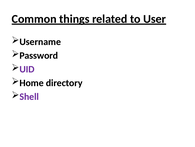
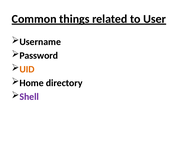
UID colour: purple -> orange (27, 69)
